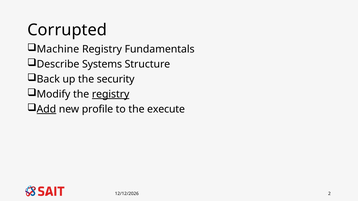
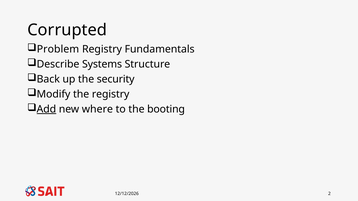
Machine: Machine -> Problem (58, 49)
registry underline: present -> none (111, 94)
profile: profile -> where (97, 109)
execute: execute -> booting (166, 109)
